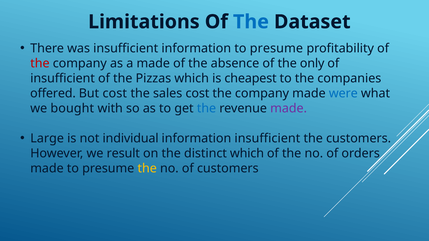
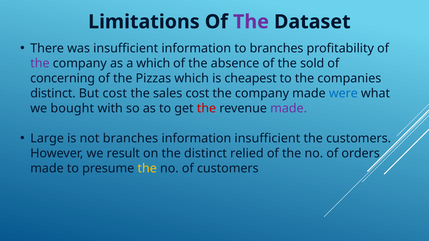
The colour: blue -> purple (251, 22)
information to presume: presume -> branches (277, 49)
the colour: red -> purple (40, 64)
a made: made -> which (153, 64)
only: only -> sold (312, 64)
insufficient: insufficient -> concerning (63, 79)
offered: offered -> distinct (53, 94)
the colour: blue -> red (206, 109)
not individual: individual -> branches (130, 139)
distinct which: which -> relied (247, 154)
